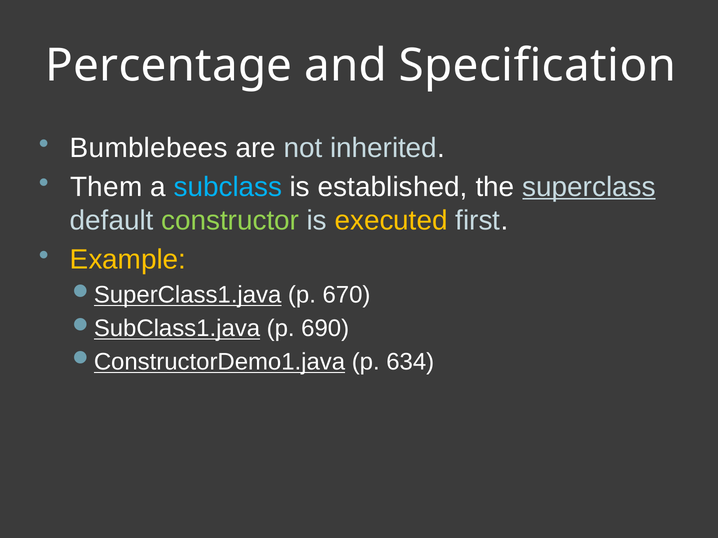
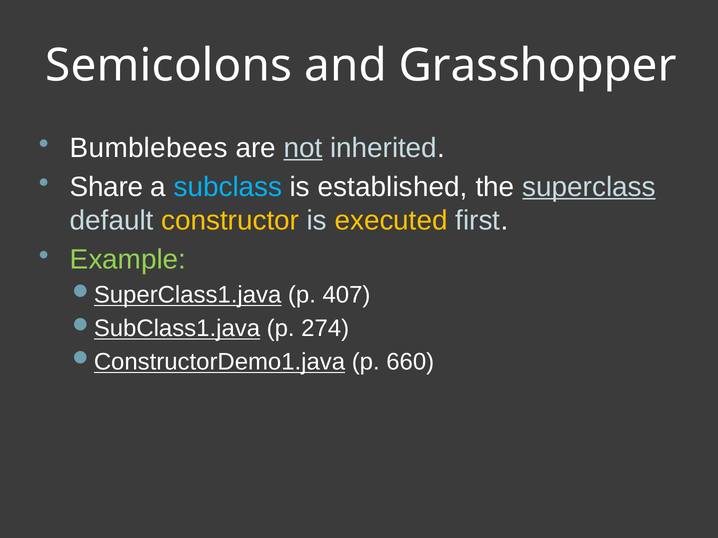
Percentage: Percentage -> Semicolons (169, 66)
Specification: Specification -> Grasshopper (538, 66)
not underline: none -> present (303, 148)
Them: Them -> Share (107, 187)
constructor colour: light green -> yellow (230, 221)
Example colour: yellow -> light green (128, 260)
670: 670 -> 407 (346, 295)
690: 690 -> 274 (325, 329)
634: 634 -> 660 (410, 362)
